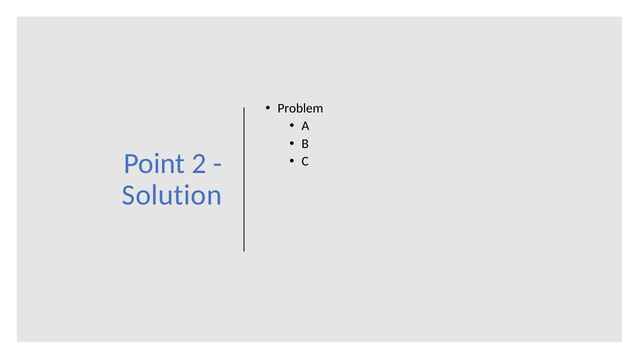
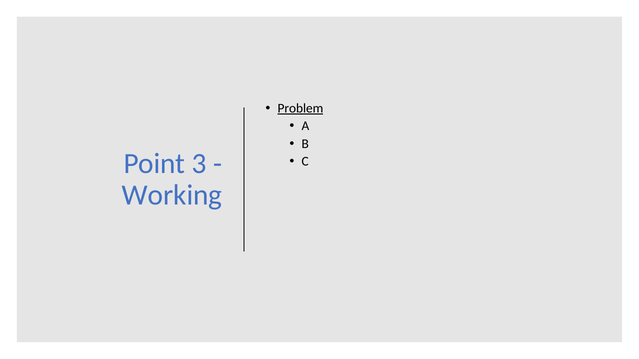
Problem underline: none -> present (300, 108)
2: 2 -> 3 (199, 164)
Solution: Solution -> Working (172, 195)
